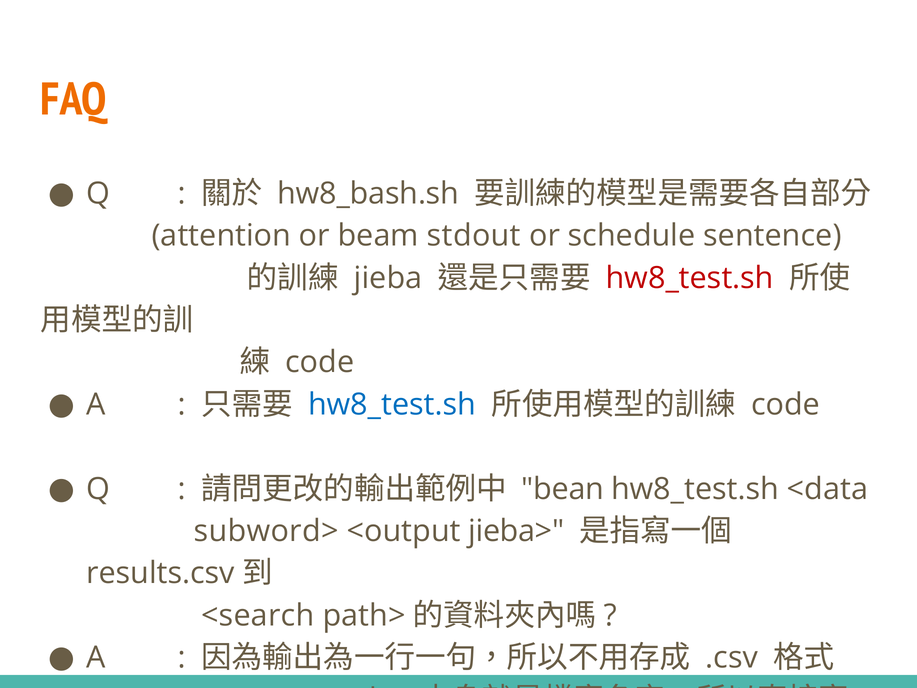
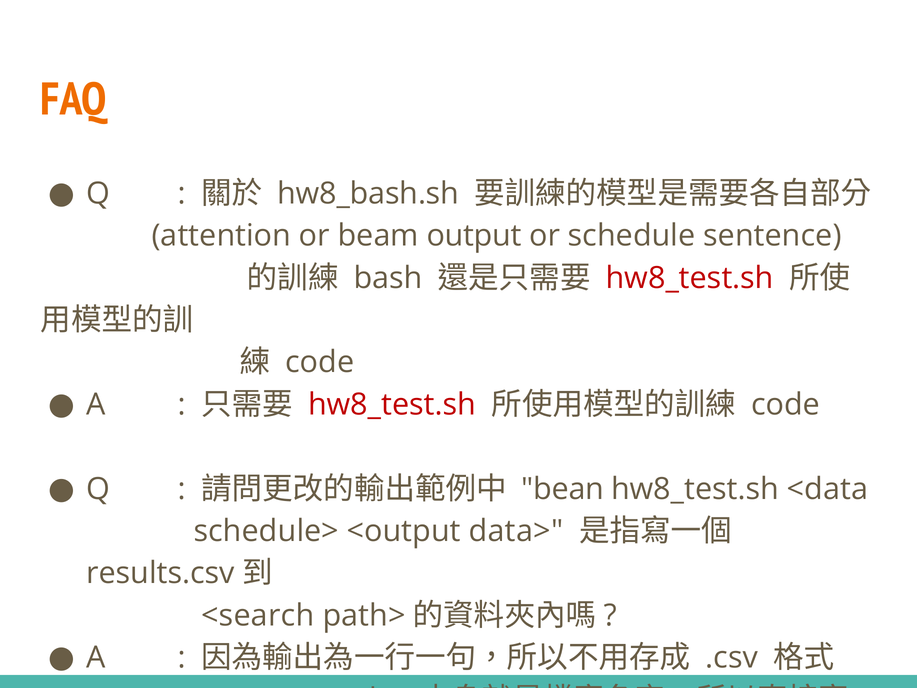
stdout: stdout -> output (474, 236)
jieba: jieba -> bash (388, 278)
hw8_test.sh colour: blue -> red (392, 404)
subword>: subword> -> schedule> (266, 531)
jieba>: jieba> -> data> (516, 531)
